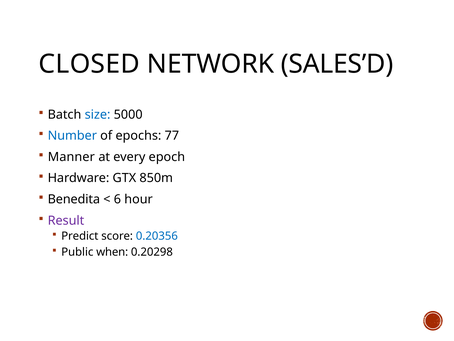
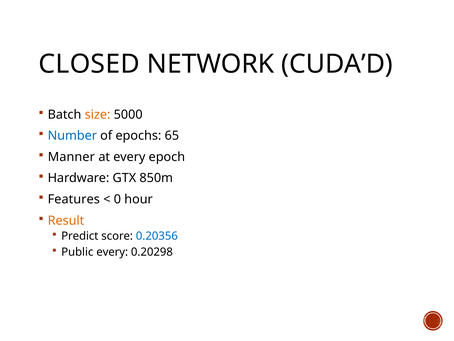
SALES’D: SALES’D -> CUDA’D (337, 64)
size colour: blue -> orange (98, 114)
77: 77 -> 65 (172, 136)
Benedita: Benedita -> Features (74, 199)
6: 6 -> 0 (117, 199)
Result colour: purple -> orange (66, 220)
Public when: when -> every (112, 252)
